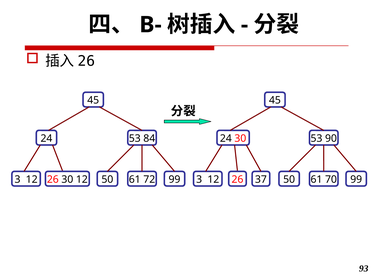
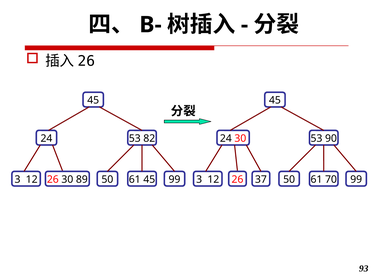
84: 84 -> 82 (149, 138)
30 12: 12 -> 89 (82, 179)
61 72: 72 -> 45 (149, 179)
